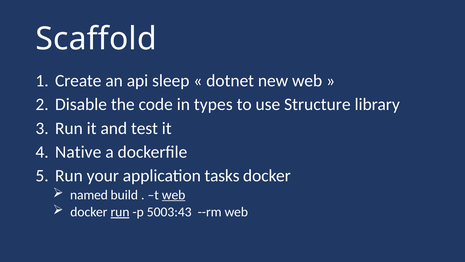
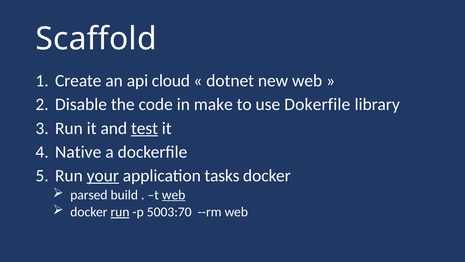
sleep: sleep -> cloud (171, 81)
types: types -> make (213, 104)
Structure: Structure -> Dokerfile (317, 104)
test underline: none -> present (144, 128)
your underline: none -> present (103, 175)
named: named -> parsed (89, 195)
5003:43: 5003:43 -> 5003:70 (169, 212)
